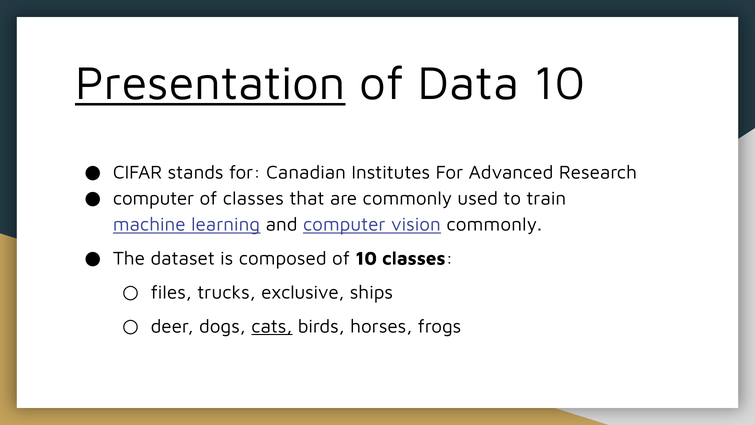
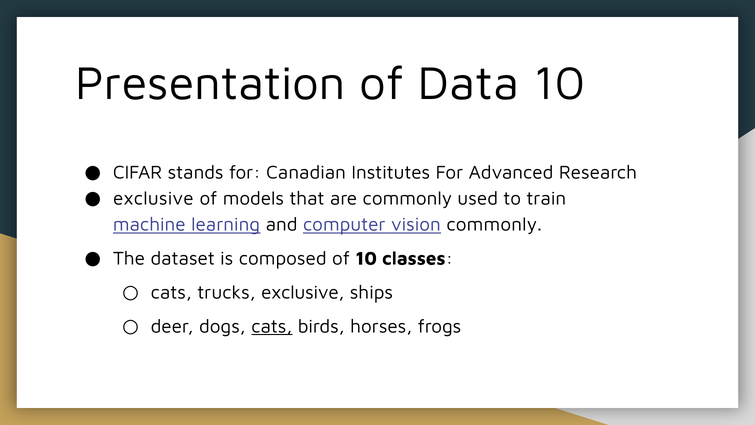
Presentation underline: present -> none (211, 84)
computer: computer -> exclusive (153, 198)
of classes: classes -> models (253, 198)
files: files -> cats (171, 292)
